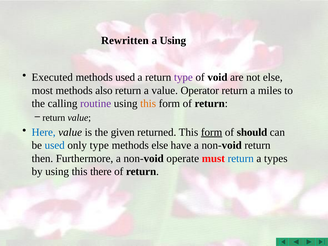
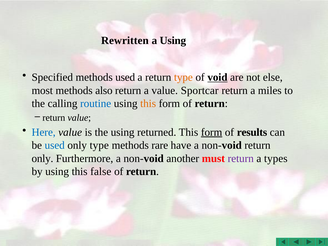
Executed: Executed -> Specified (52, 77)
type colour: purple -> orange (183, 77)
void underline: none -> present (217, 77)
Operator: Operator -> Sportcar (200, 90)
routine colour: purple -> blue (96, 104)
the given: given -> using (123, 132)
should: should -> results (252, 132)
methods else: else -> rare (160, 145)
then: then -> only (42, 158)
operate: operate -> another (183, 158)
return colour: blue -> purple (241, 158)
there: there -> false (101, 172)
